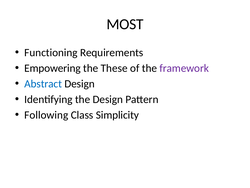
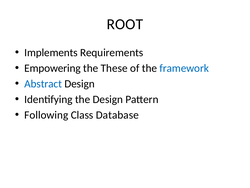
MOST: MOST -> ROOT (125, 24)
Functioning: Functioning -> Implements (51, 52)
framework colour: purple -> blue (184, 68)
Simplicity: Simplicity -> Database (117, 115)
